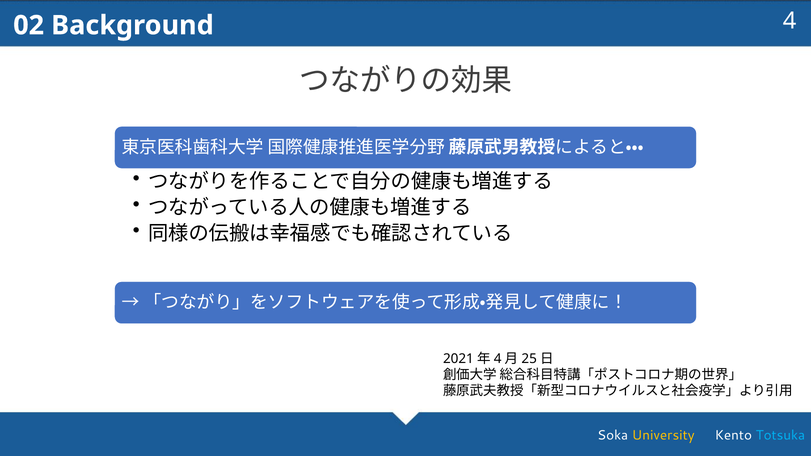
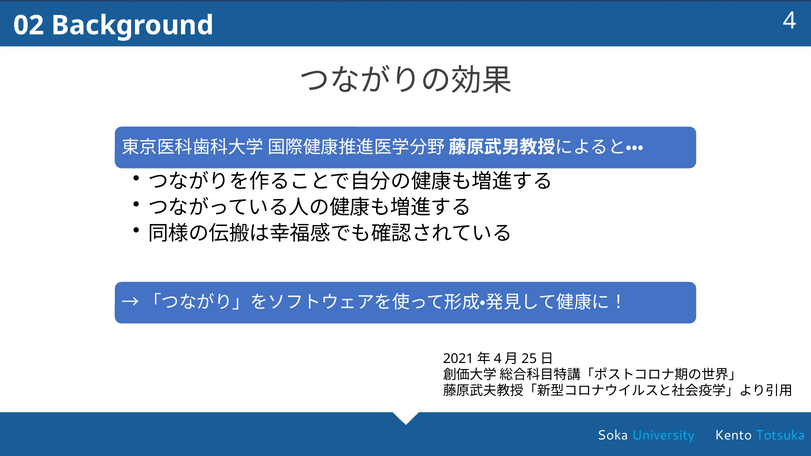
University colour: yellow -> light blue (663, 436)
